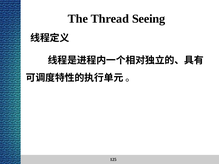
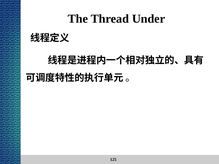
Seeing: Seeing -> Under (149, 19)
